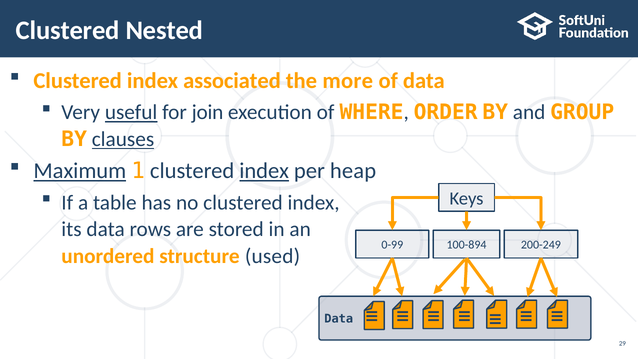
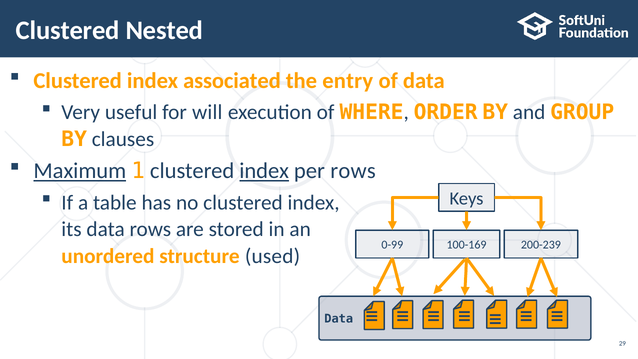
more: more -> entry (348, 81)
useful underline: present -> none (131, 112)
join: join -> will (207, 112)
clauses underline: present -> none (123, 139)
per heap: heap -> rows (353, 171)
100-894: 100-894 -> 100-169 (467, 245)
200-249: 200-249 -> 200-239 (541, 245)
